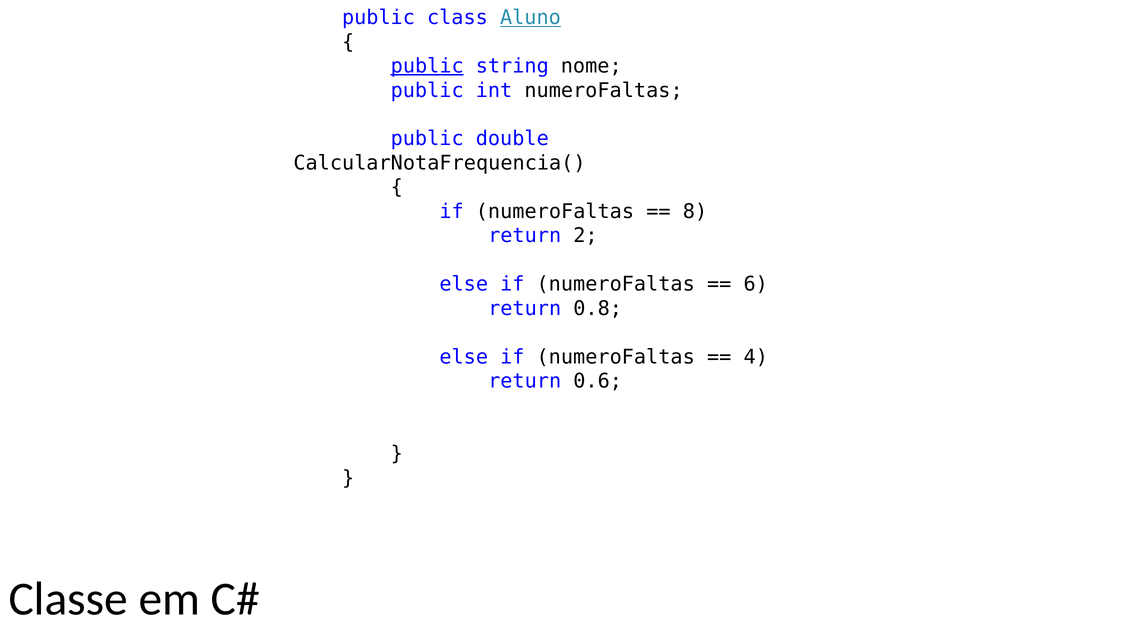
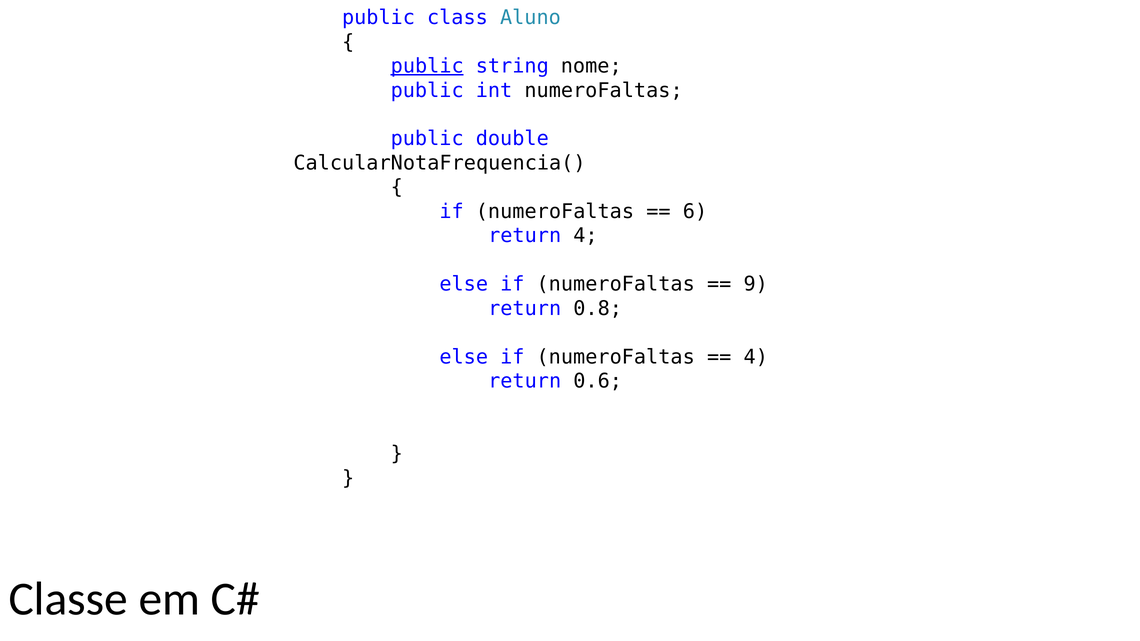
Aluno underline: present -> none (530, 18)
8: 8 -> 6 (695, 212)
return 2: 2 -> 4 (585, 236)
6: 6 -> 9 (756, 284)
